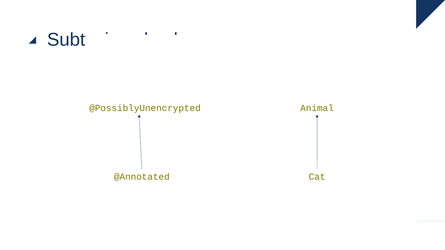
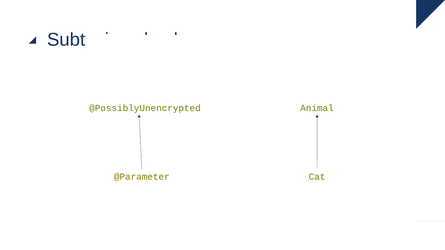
@Annotated: @Annotated -> @Parameter (142, 177)
